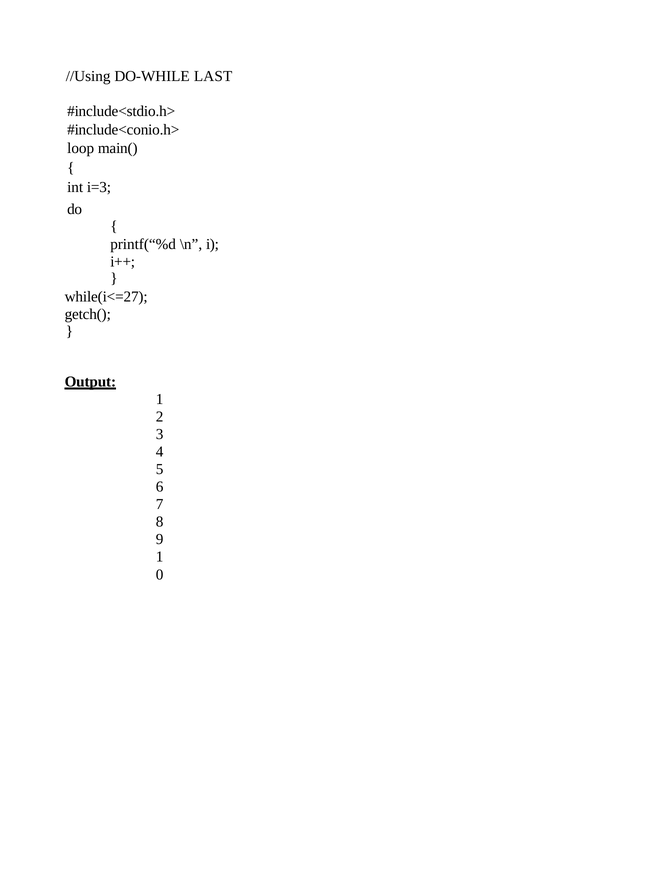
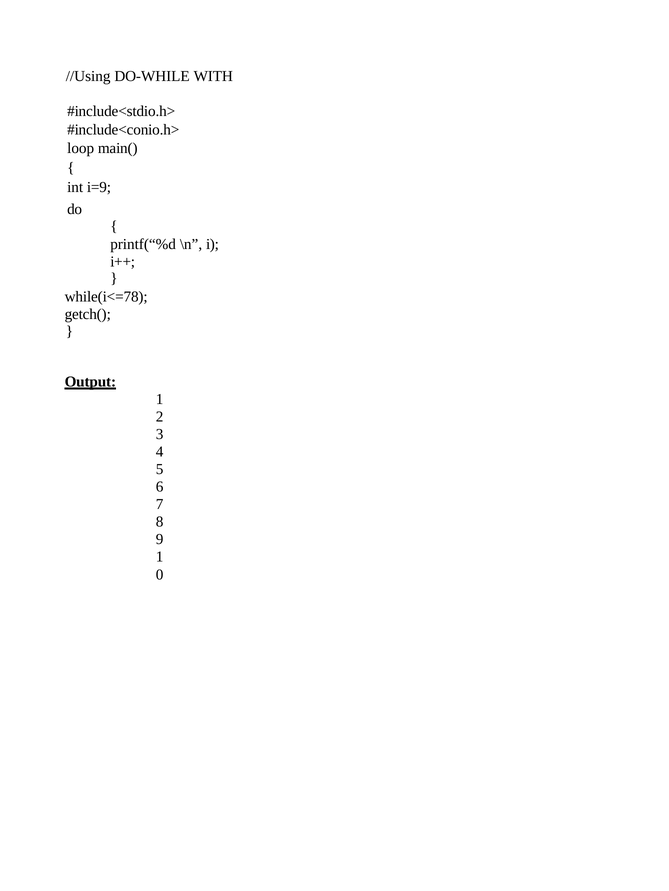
LAST: LAST -> WITH (213, 76)
i=3: i=3 -> i=9 (99, 188)
while(i<=27: while(i<=27 -> while(i<=78 (106, 297)
